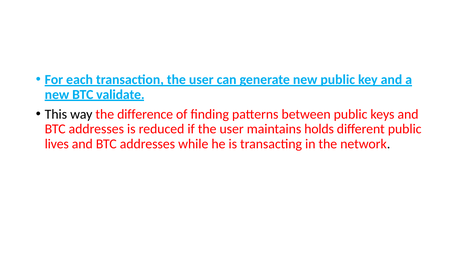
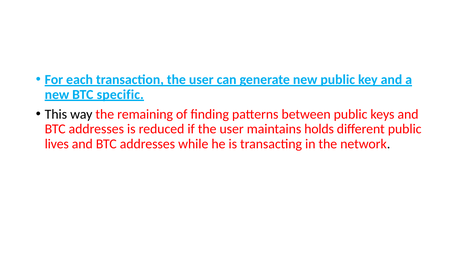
validate: validate -> specific (120, 94)
difference: difference -> remaining (145, 114)
